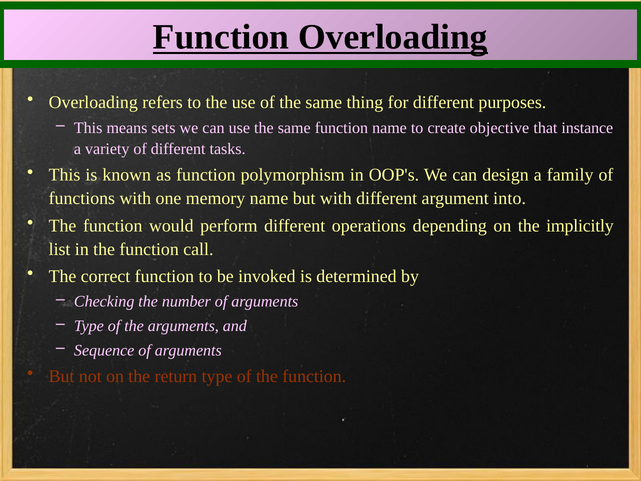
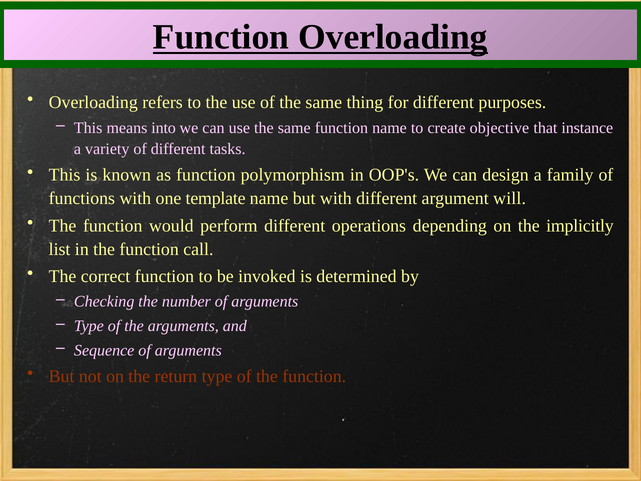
sets: sets -> into (164, 128)
memory: memory -> template (216, 198)
into: into -> will (510, 198)
